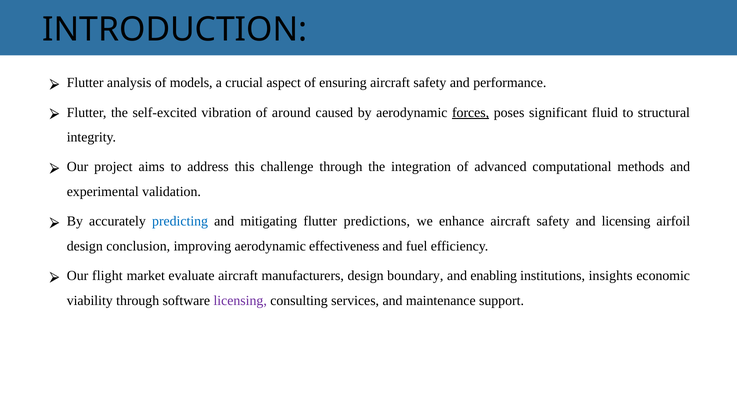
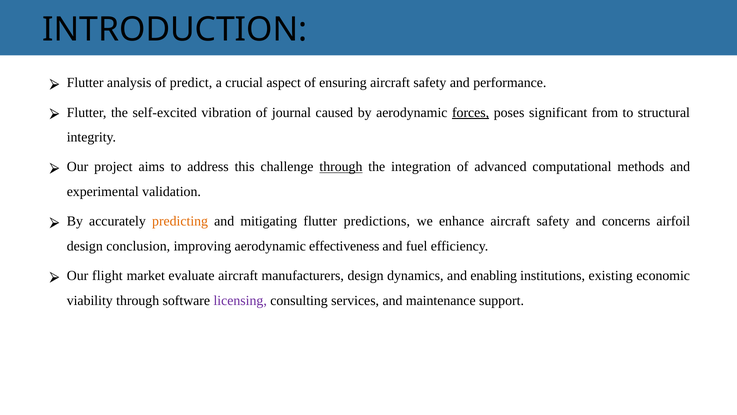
models: models -> predict (191, 83)
around: around -> journal (291, 112)
fluid: fluid -> from (605, 112)
through underline: none -> present (341, 167)
predicting colour: blue -> orange (180, 221)
and licensing: licensing -> concerns (626, 221)
boundary: boundary -> dynamics (415, 275)
insights: insights -> existing (611, 275)
